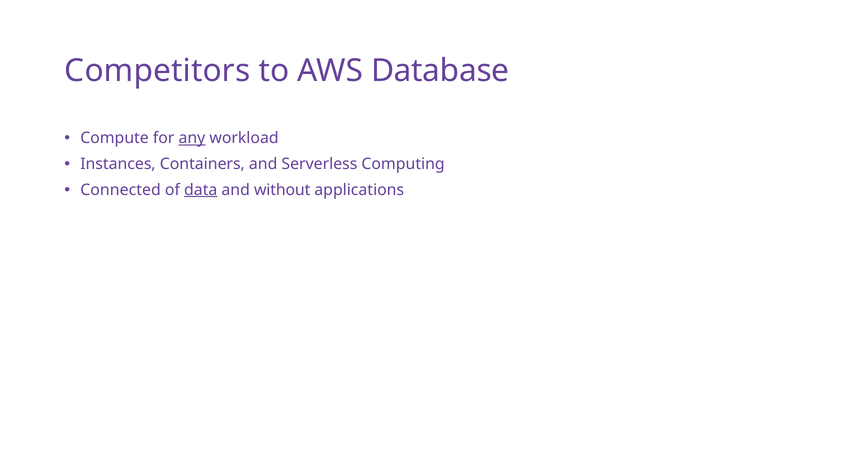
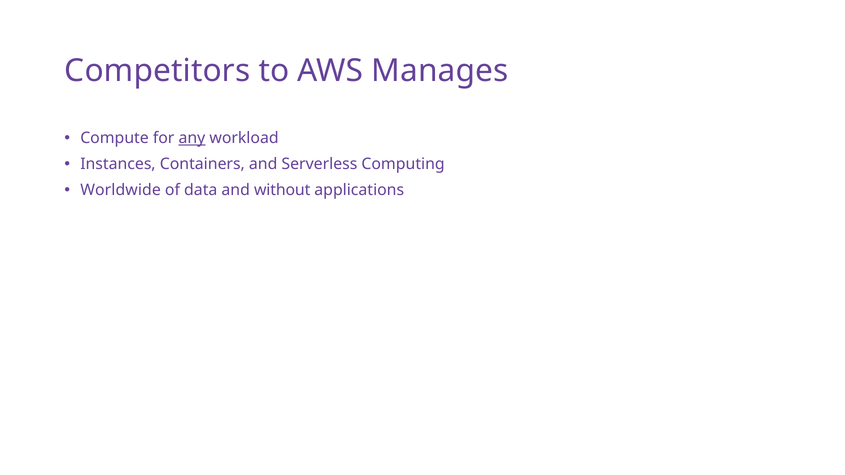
Database: Database -> Manages (440, 71)
Connected: Connected -> Worldwide (121, 190)
data underline: present -> none (201, 190)
